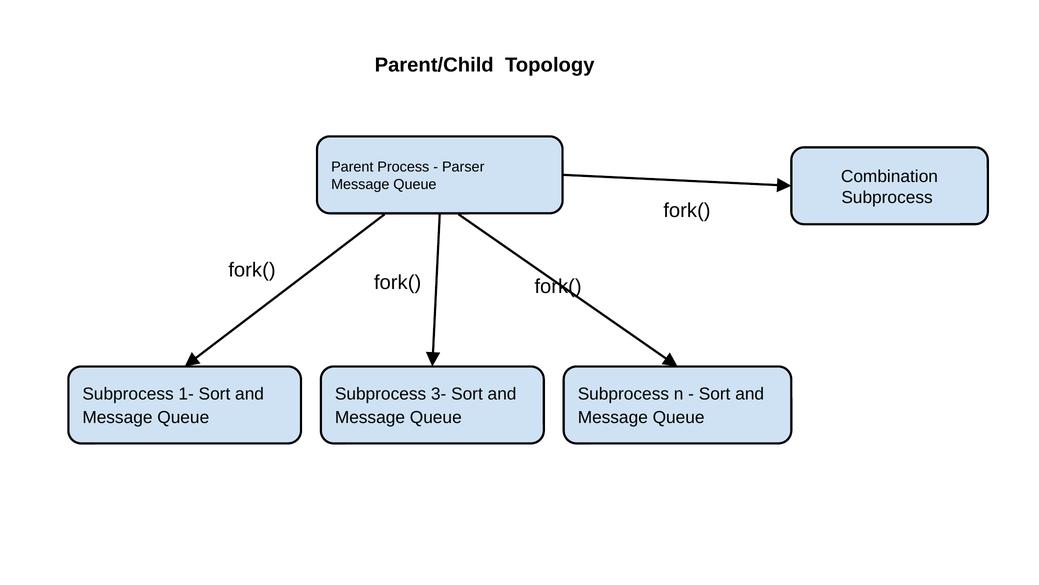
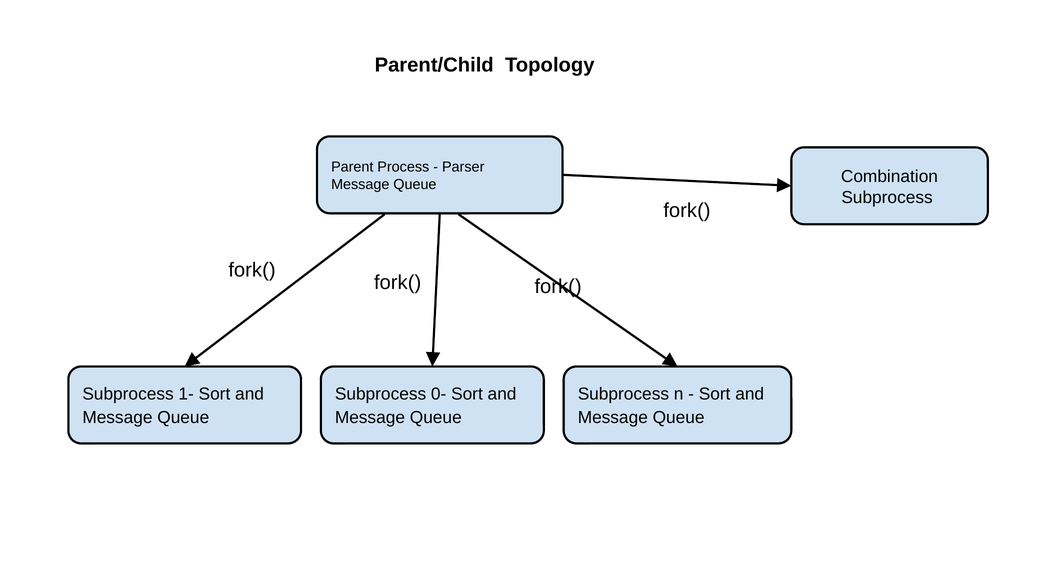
3-: 3- -> 0- (439, 394)
